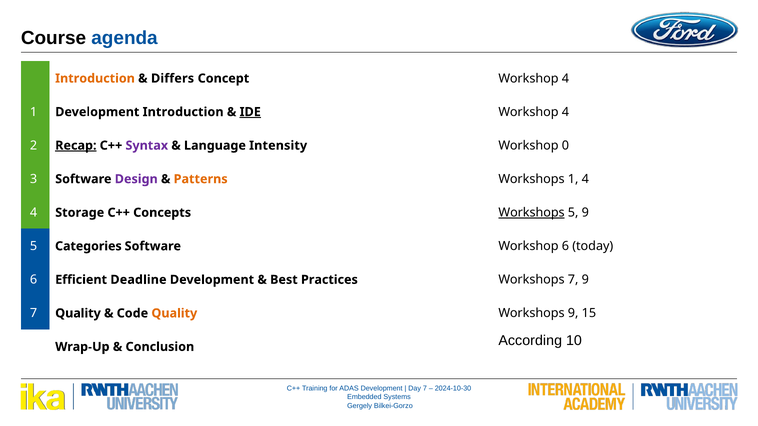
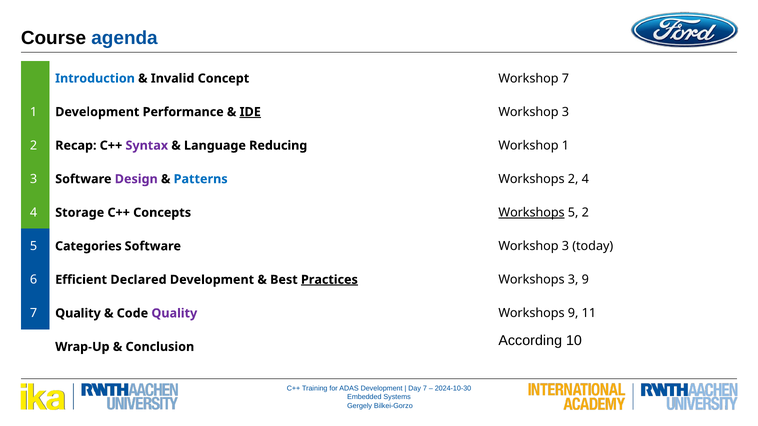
Introduction colour: orange -> blue (95, 78)
Differs: Differs -> Invalid (173, 78)
Concept Workshop 4: 4 -> 7 (565, 78)
Development Introduction: Introduction -> Performance (183, 112)
4: 4 -> 3 (565, 112)
Recap underline: present -> none (76, 146)
Intensity: Intensity -> Reducing (278, 146)
Workshop 0: 0 -> 1 (565, 146)
Patterns colour: orange -> blue (201, 179)
Workshops 1: 1 -> 2 (573, 179)
5 9: 9 -> 2 (585, 213)
Software Workshop 6: 6 -> 3 (565, 246)
Deadline: Deadline -> Declared (138, 280)
Practices underline: none -> present (329, 280)
Workshops 7: 7 -> 3 (573, 280)
Quality colour: orange -> purple (174, 313)
15: 15 -> 11 (589, 313)
